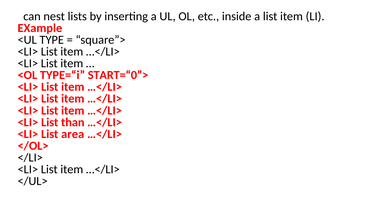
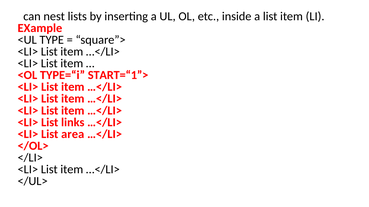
START=“0”>: START=“0”> -> START=“1”> (118, 75)
than: than -> links (73, 123)
